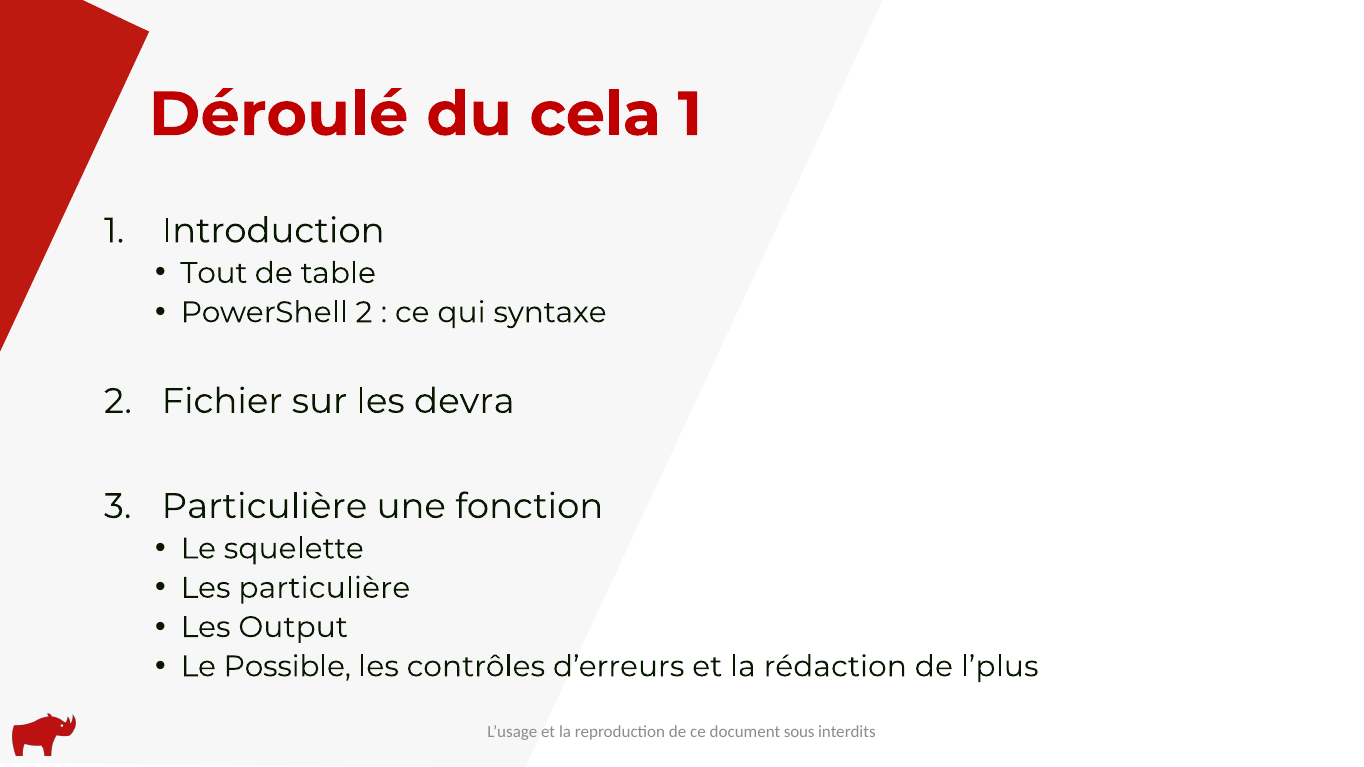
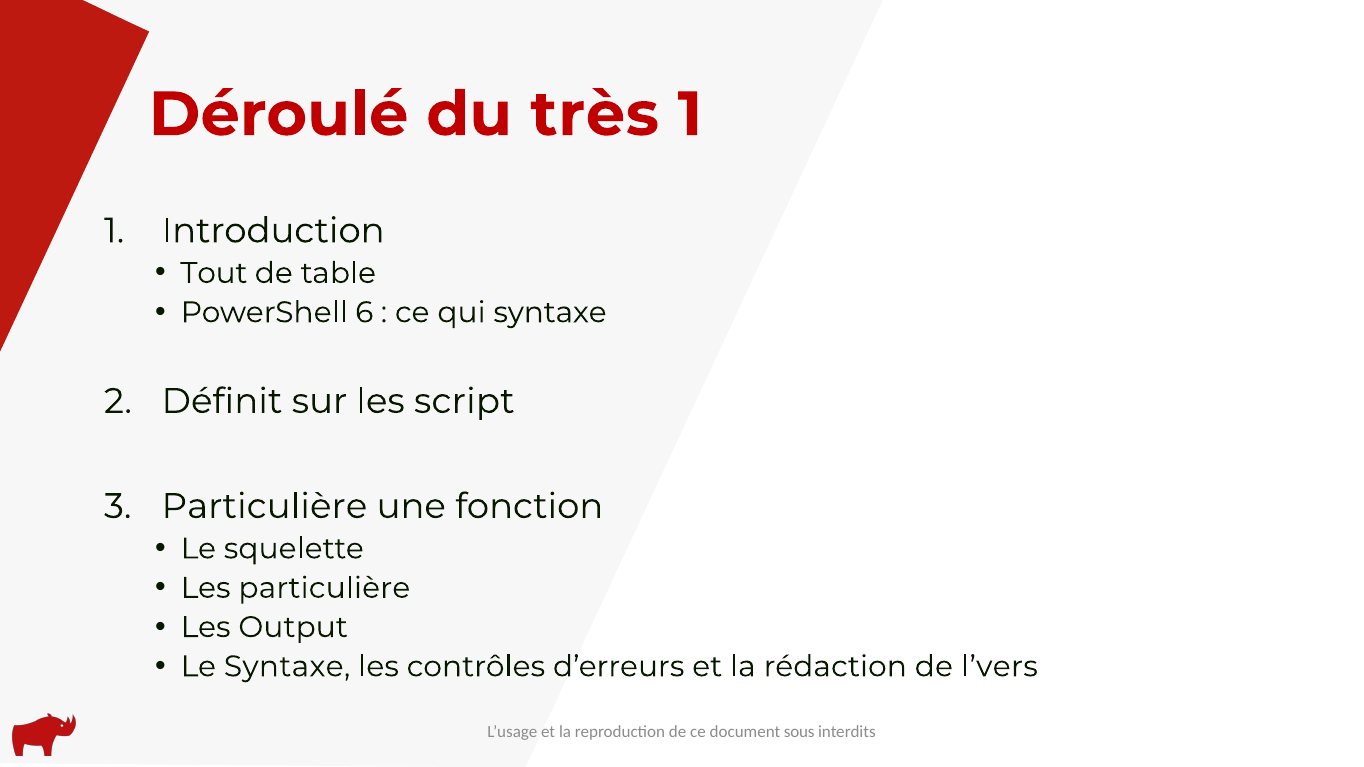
cela: cela -> très (595, 115)
PowerShell 2: 2 -> 6 (364, 313)
Fichier: Fichier -> Définit (222, 401)
devra: devra -> script (464, 401)
Le Possible: Possible -> Syntaxe (287, 667)
l’plus: l’plus -> l’vers (1000, 667)
